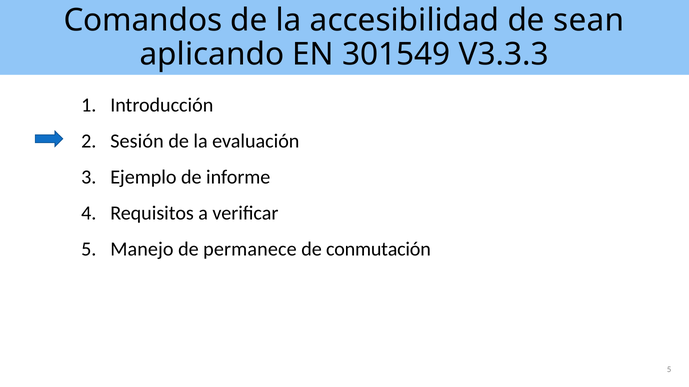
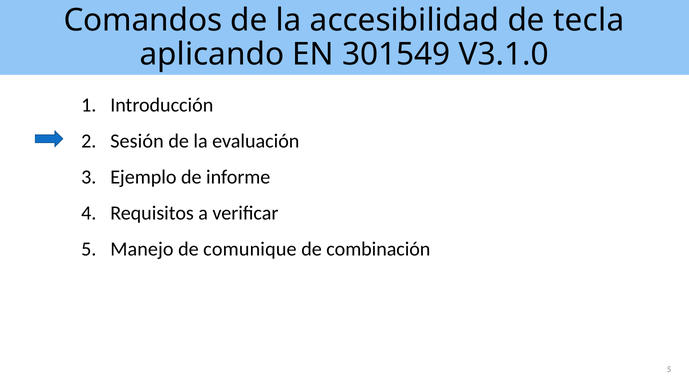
sean: sean -> tecla (589, 20)
V3.3.3: V3.3.3 -> V3.1.0 (504, 54)
permanece: permanece -> comunique (250, 249)
conmutación: conmutación -> combinación (378, 249)
